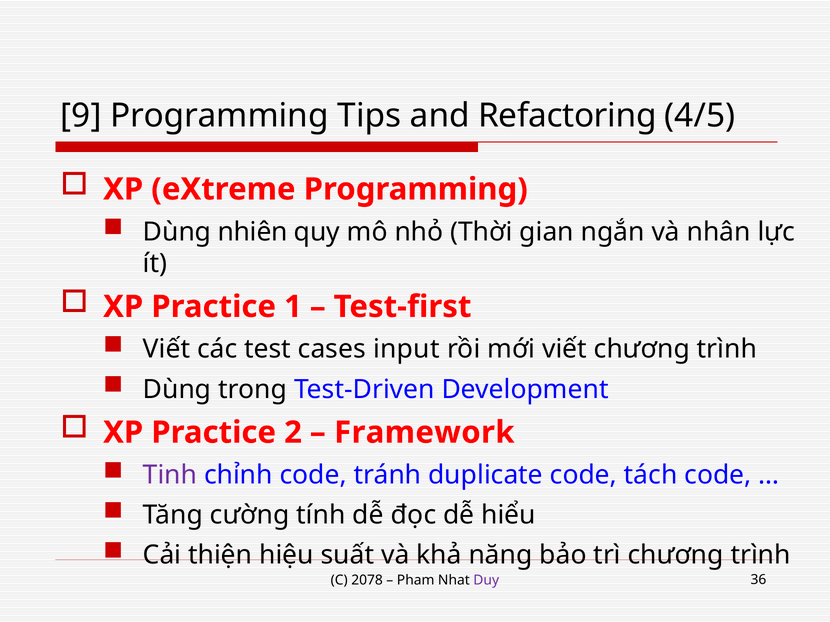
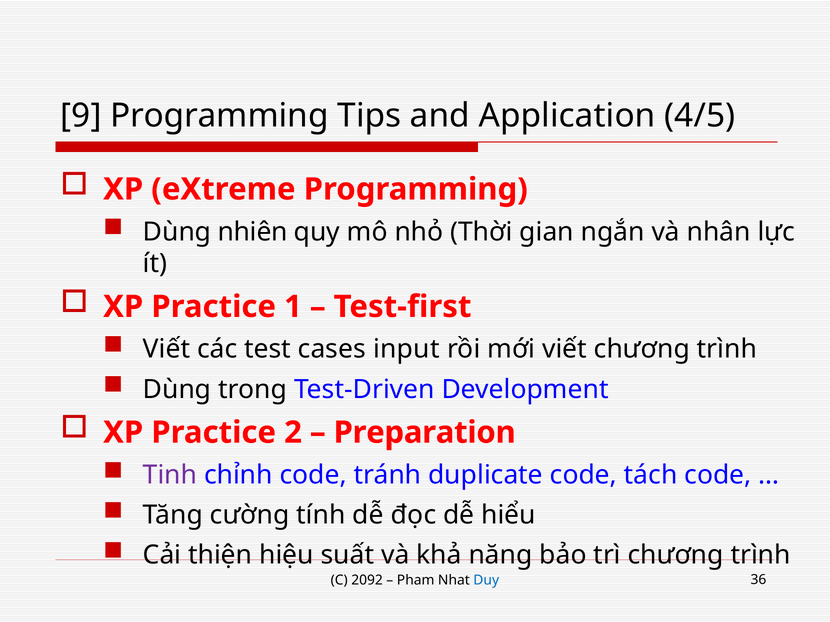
Refactoring: Refactoring -> Application (567, 116)
Framework: Framework -> Preparation (425, 433)
2078: 2078 -> 2092 (367, 581)
Duy colour: purple -> blue (486, 581)
